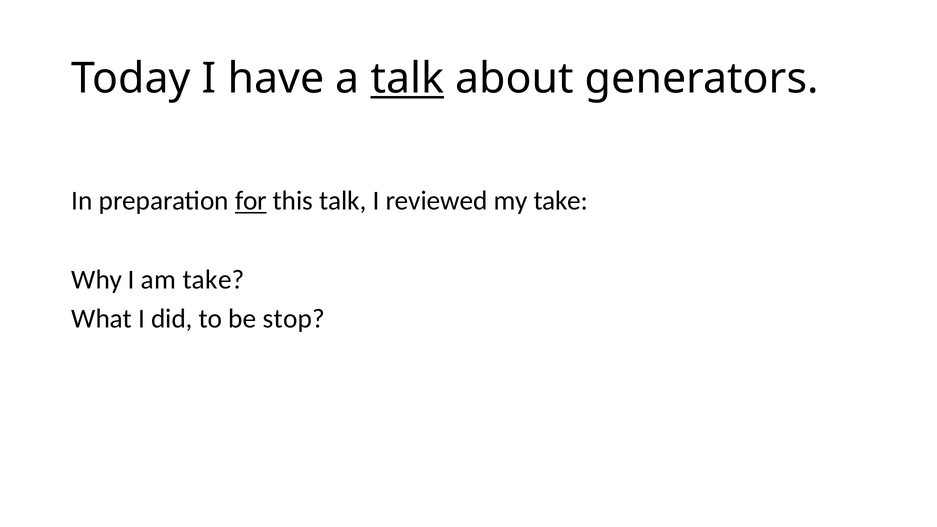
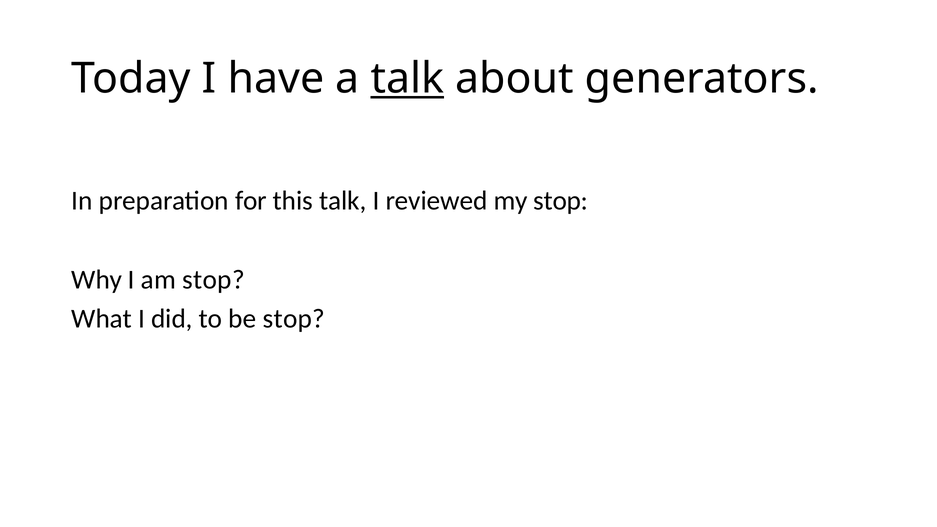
for underline: present -> none (251, 201)
my take: take -> stop (561, 201)
am take: take -> stop (214, 280)
